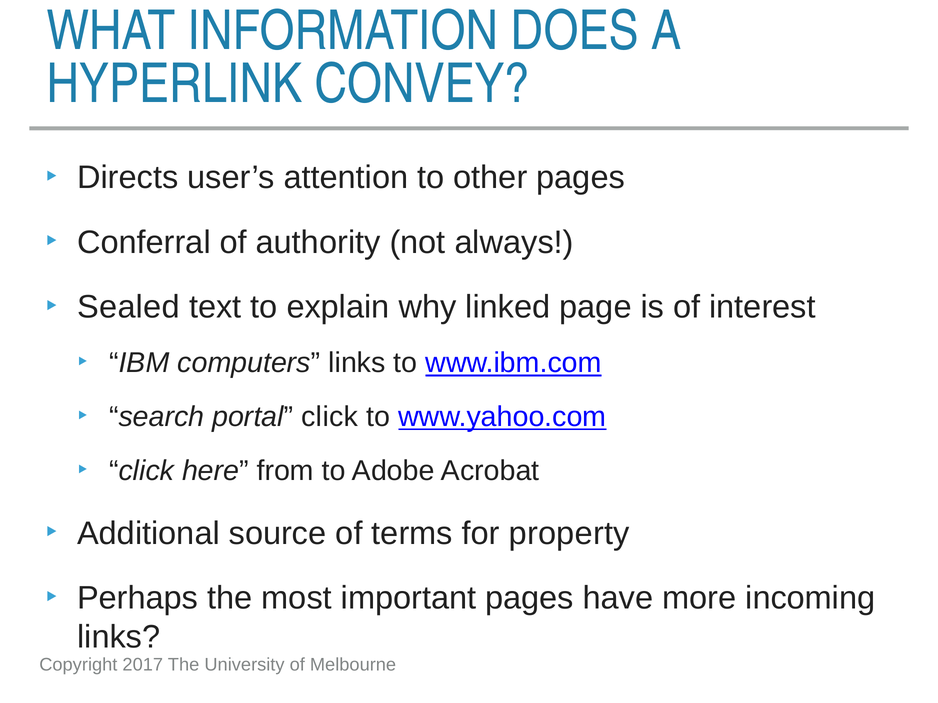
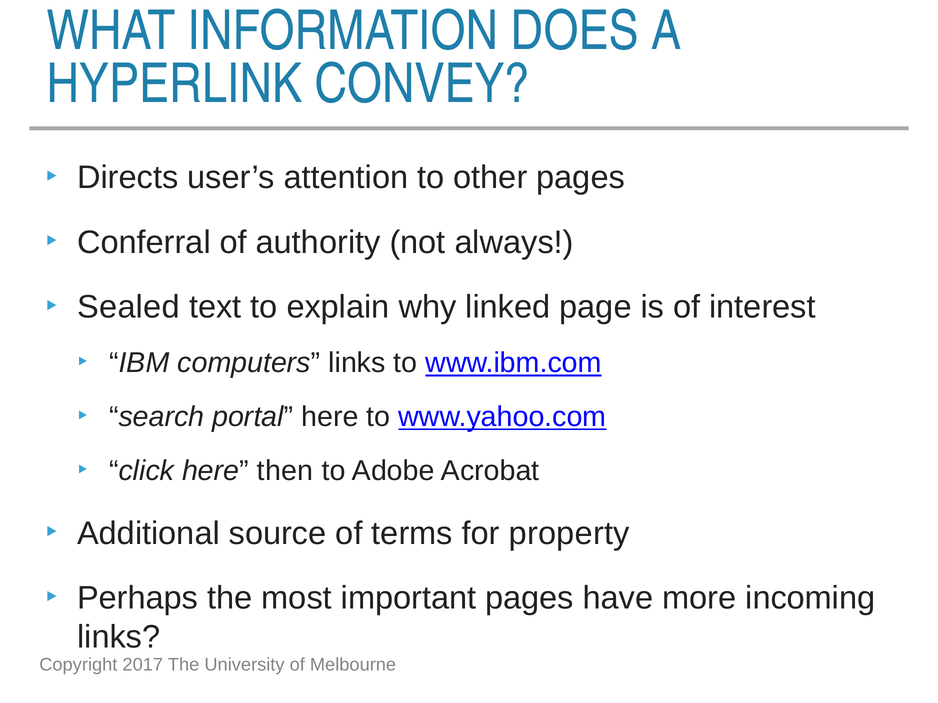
portal click: click -> here (330, 417)
from: from -> then (285, 471)
